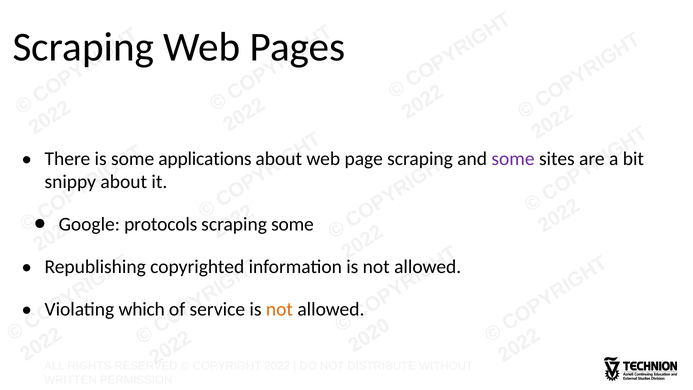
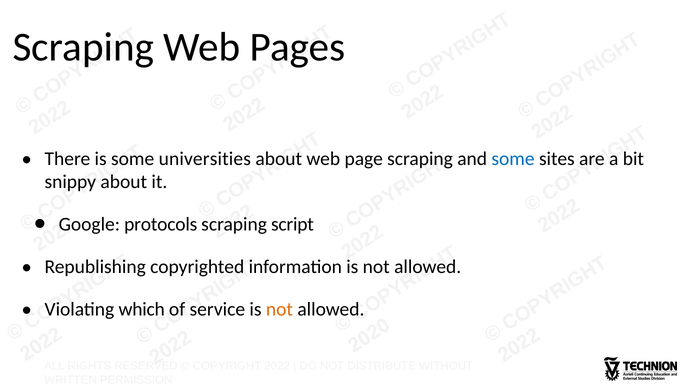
applications: applications -> universities (205, 158)
some colour: purple -> blue (513, 158)
some: some -> script (292, 224)
